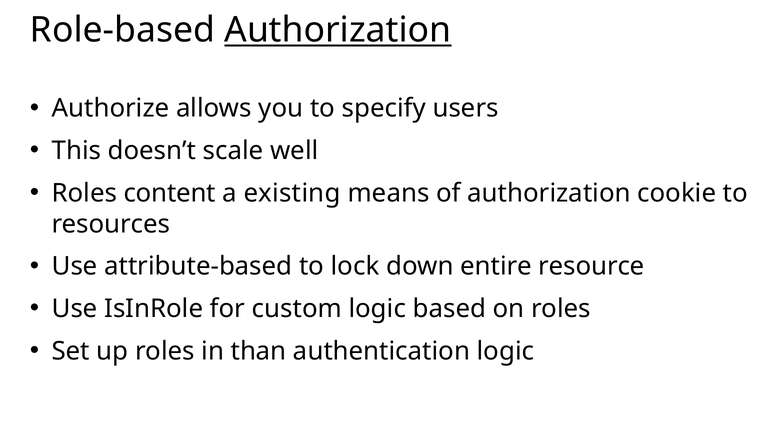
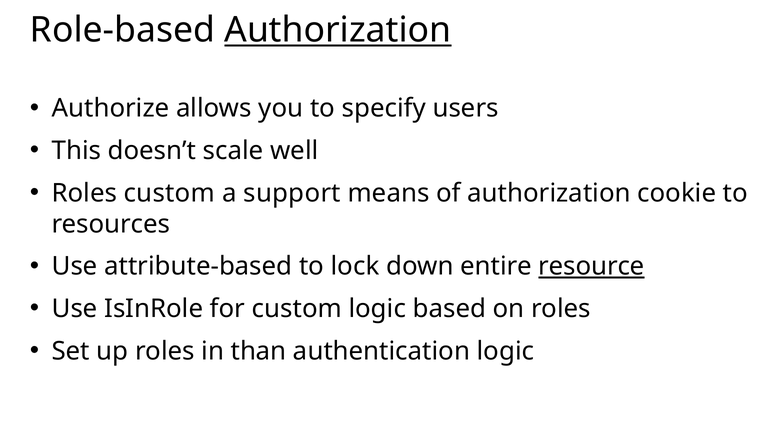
Roles content: content -> custom (169, 193)
existing: existing -> support (292, 193)
resource underline: none -> present (591, 267)
